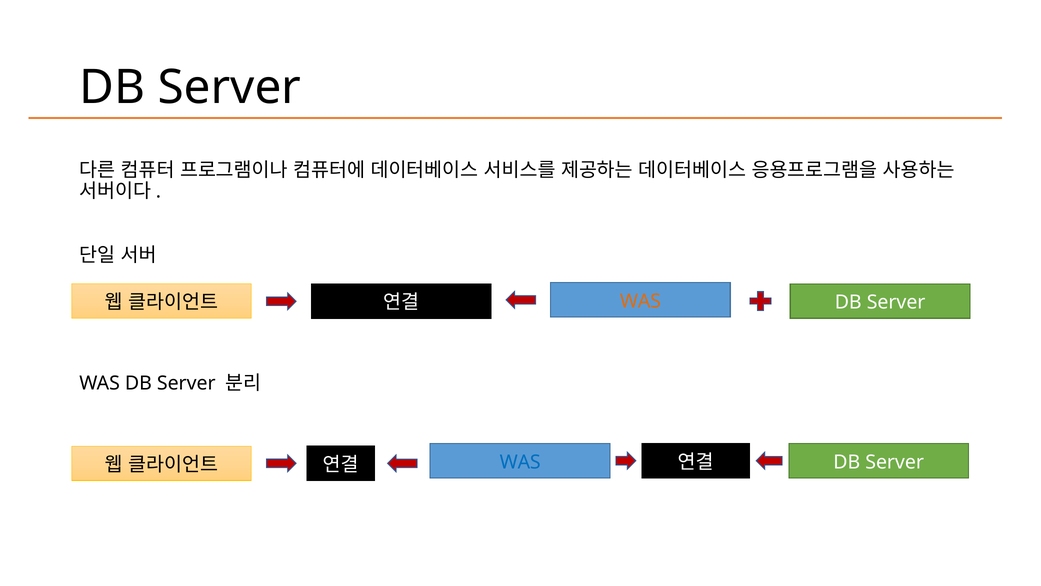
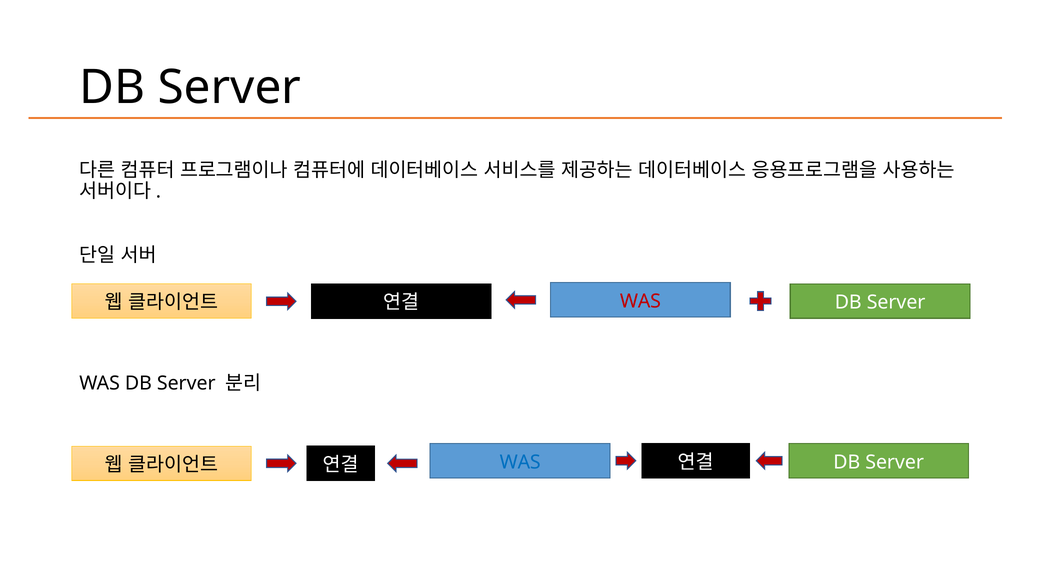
WAS colour: orange -> red (640, 301)
